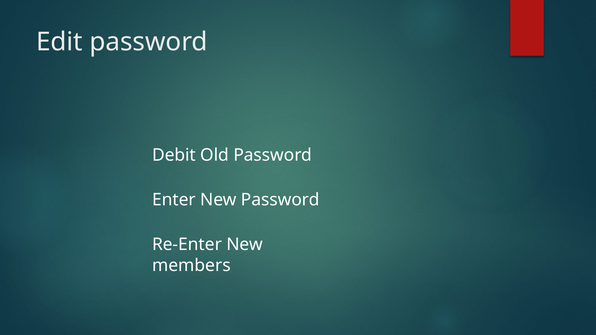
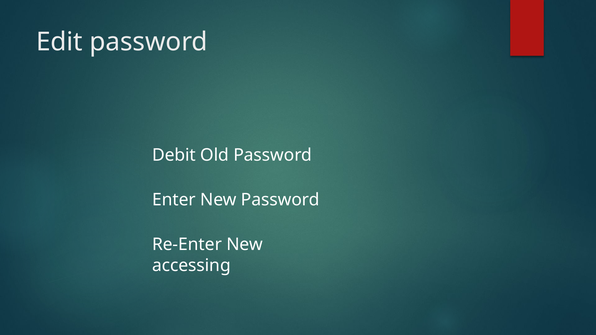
members: members -> accessing (191, 266)
